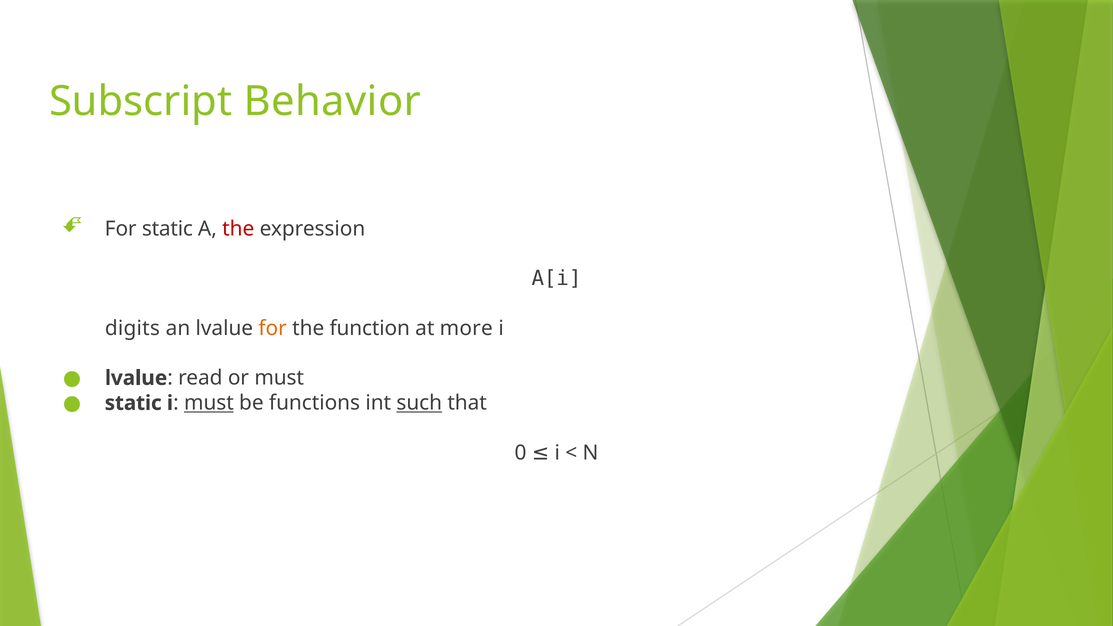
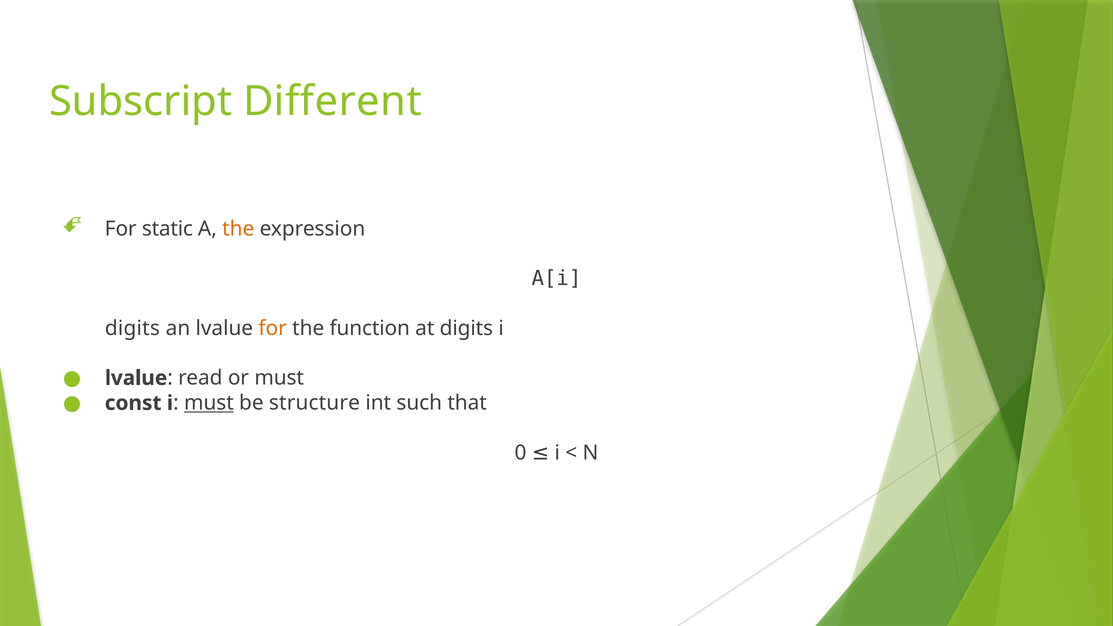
Behavior: Behavior -> Different (332, 101)
the colour: red -> orange (238, 229)
at more: more -> digits (466, 328)
static: static -> const (133, 403)
functions: functions -> structure (314, 403)
such underline: present -> none (419, 403)
